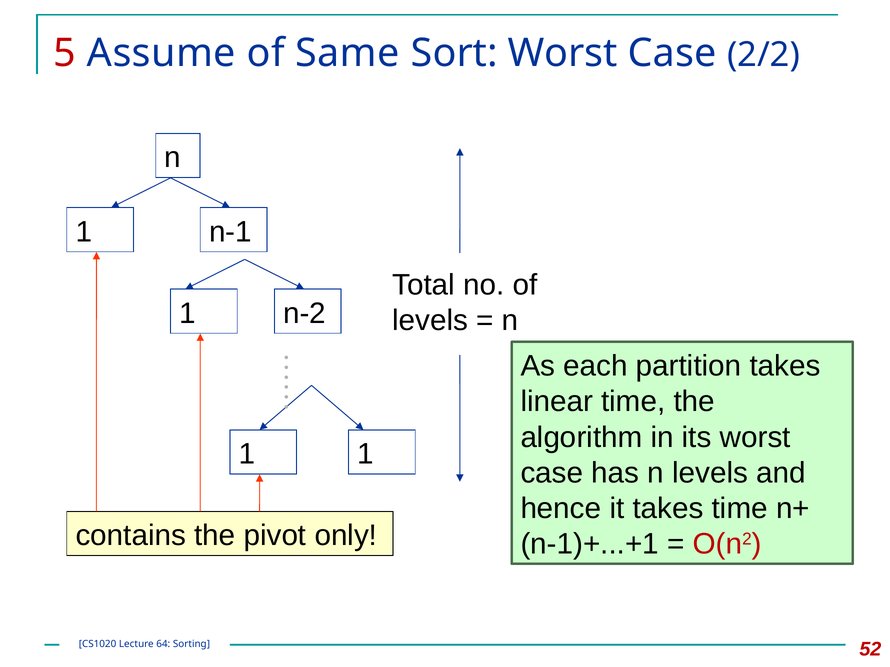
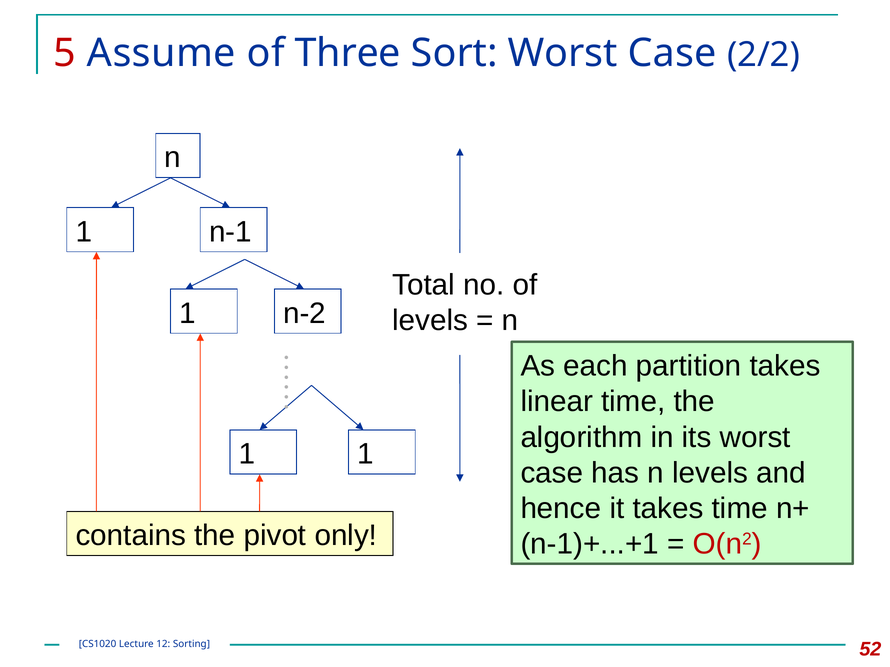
Same: Same -> Three (348, 53)
64: 64 -> 12 (163, 644)
